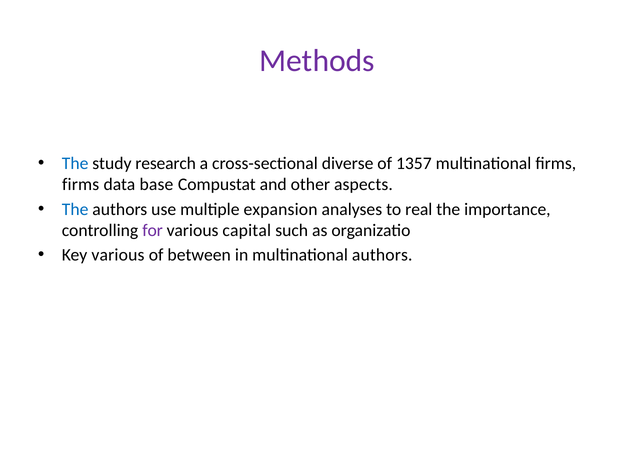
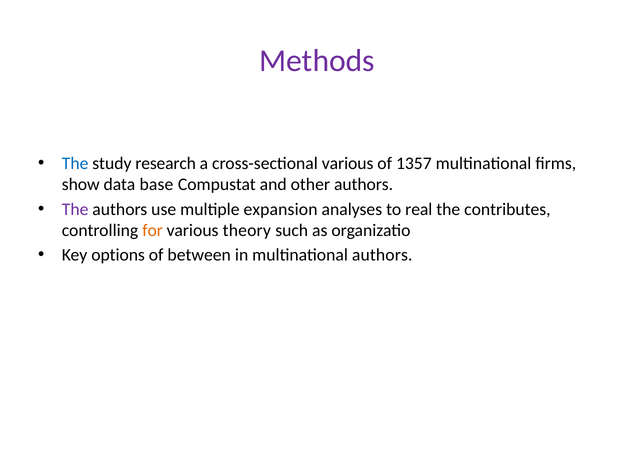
cross-sectional diverse: diverse -> various (348, 163)
firms: firms -> show (81, 184)
other aspects: aspects -> authors (364, 184)
The colour: blue -> purple (75, 209)
importance: importance -> contributes (507, 209)
for colour: purple -> orange (153, 230)
capital: capital -> theory (247, 230)
Key various: various -> options (118, 255)
